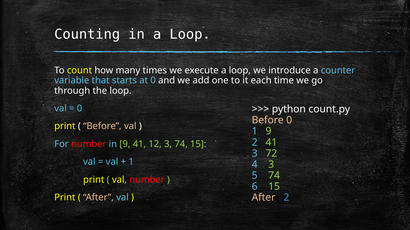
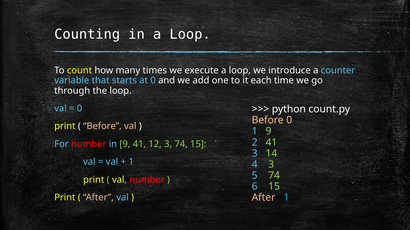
72: 72 -> 14 (271, 154)
After 2: 2 -> 1 (286, 198)
